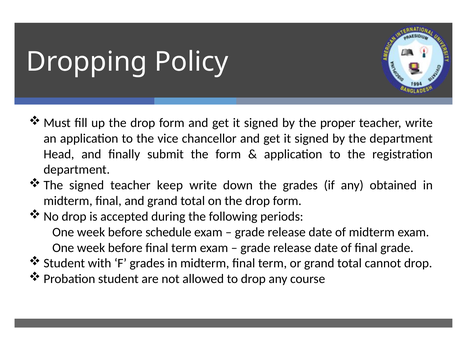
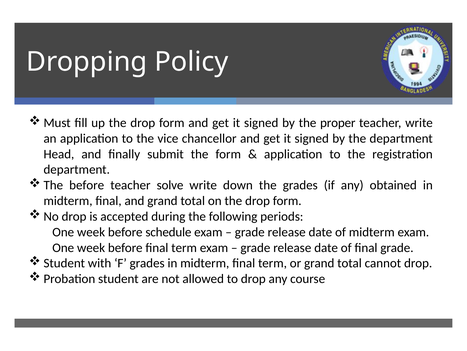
The signed: signed -> before (87, 185)
keep: keep -> solve (170, 185)
